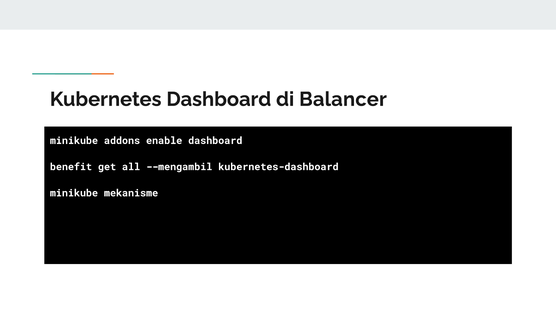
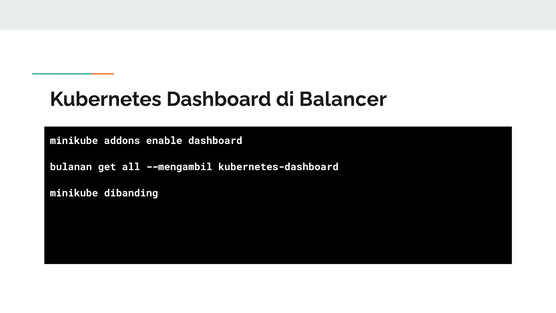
benefit: benefit -> bulanan (71, 167)
mekanisme: mekanisme -> dibanding (131, 193)
